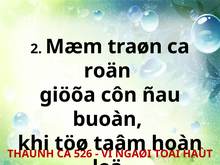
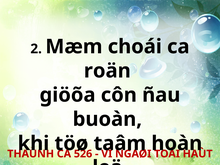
Mæm traøn: traøn -> choái (135, 47)
